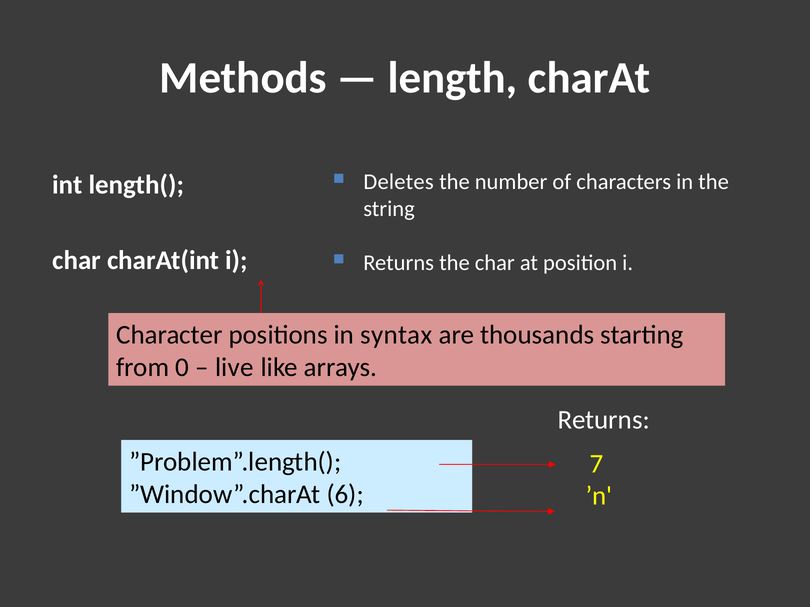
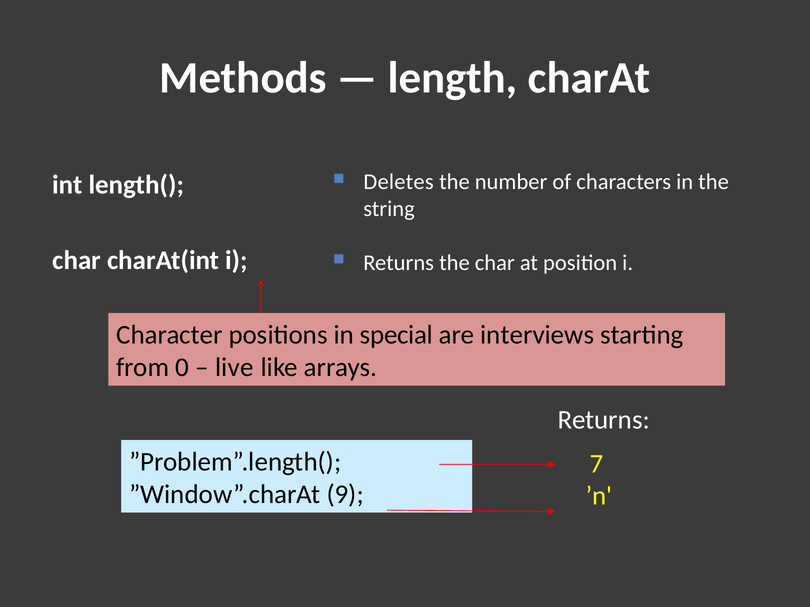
syntax: syntax -> special (397, 335)
thousands: thousands -> interviews (537, 335)
6: 6 -> 9 (345, 495)
